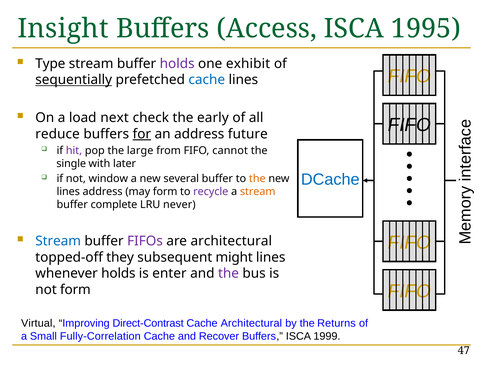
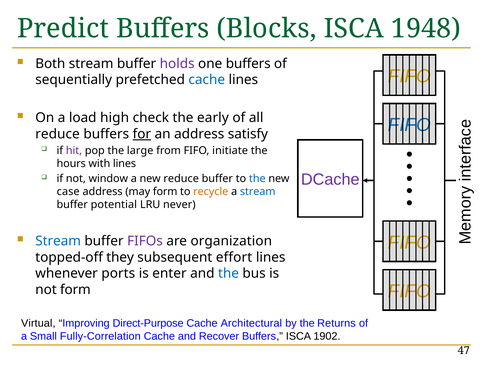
Insight: Insight -> Predict (63, 29)
Access: Access -> Blocks (267, 29)
1995: 1995 -> 1948 (426, 29)
Type: Type -> Both (50, 64)
one exhibit: exhibit -> buffers (248, 64)
sequentially underline: present -> none (74, 80)
next: next -> high (115, 118)
FIFO colour: black -> blue (409, 125)
future: future -> satisfy (248, 134)
cannot: cannot -> initiate (230, 151)
single: single -> hours (71, 164)
with later: later -> lines (125, 164)
DCache colour: blue -> purple (330, 180)
new several: several -> reduce (181, 179)
the colour: orange -> blue (257, 179)
lines: lines -> case (68, 192)
recycle colour: purple -> orange (211, 192)
stream colour: orange -> blue (258, 192)
complete: complete -> potential (114, 205)
are architectural: architectural -> organization (231, 241)
might: might -> effort (234, 257)
whenever holds: holds -> ports (118, 274)
the colour: purple -> blue (228, 274)
Direct-Contrast: Direct-Contrast -> Direct-Purpose (148, 323)
1999: 1999 -> 1902 (327, 336)
